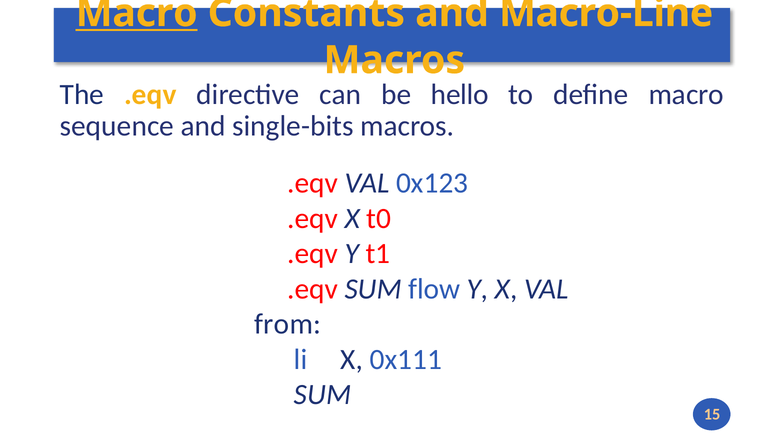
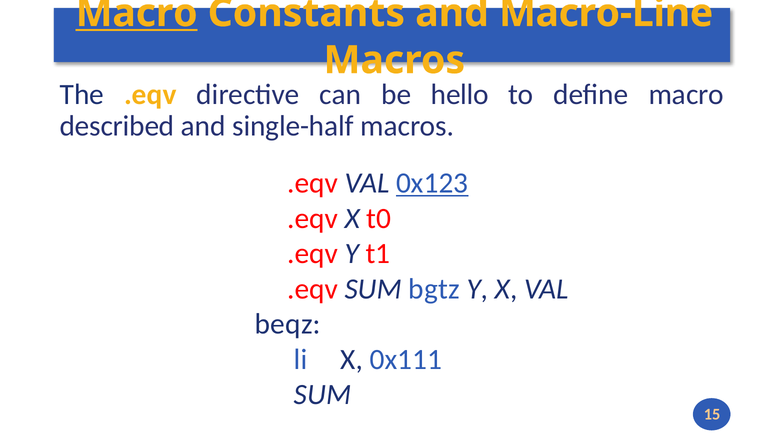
sequence: sequence -> described (117, 126)
single-bits: single-bits -> single-half (293, 126)
0x123 underline: none -> present (432, 183)
flow: flow -> bgtz (434, 289)
from: from -> beqz (288, 324)
